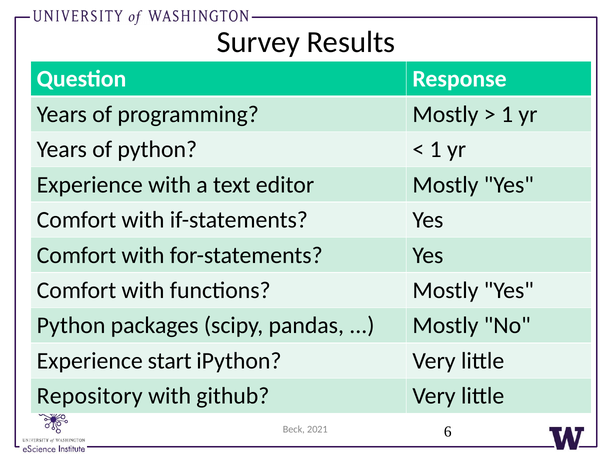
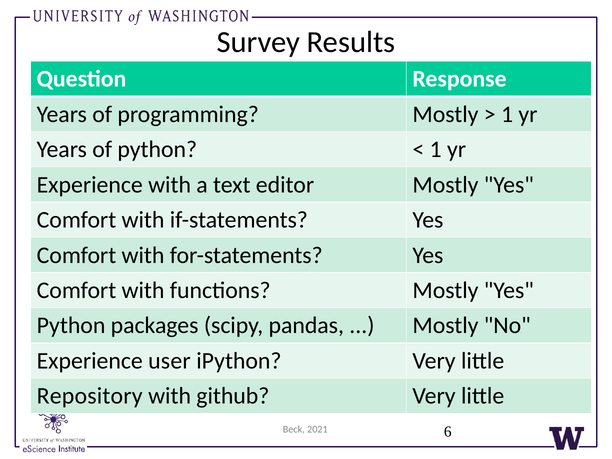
start: start -> user (169, 361)
